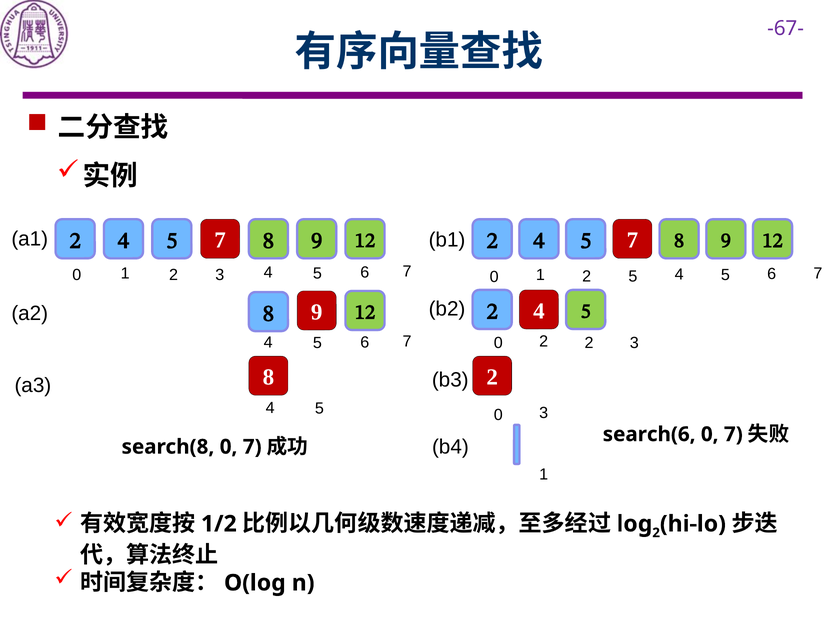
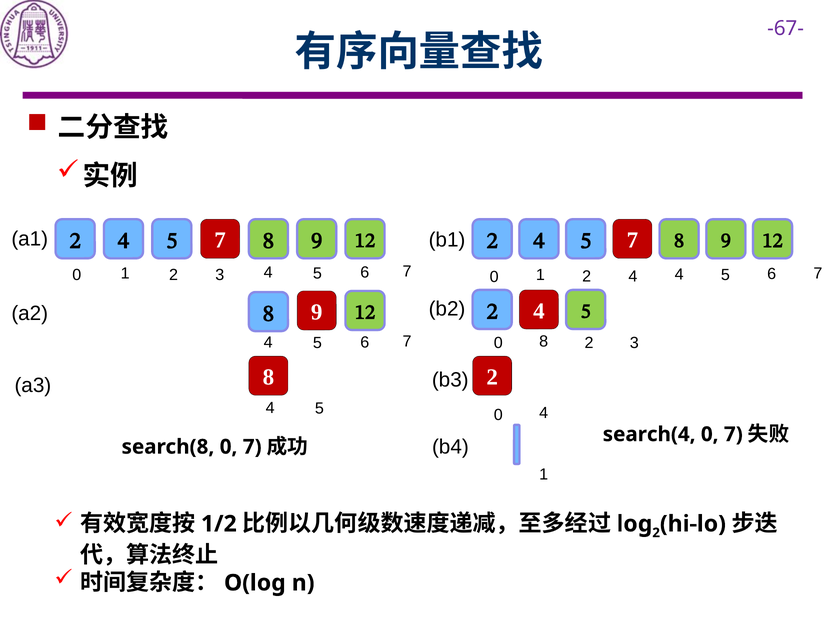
5: 5 -> 4 (633, 277)
2: 2 -> 8 (544, 341)
0 3: 3 -> 4 (544, 413)
search(6: search(6 -> search(4 (649, 434)
